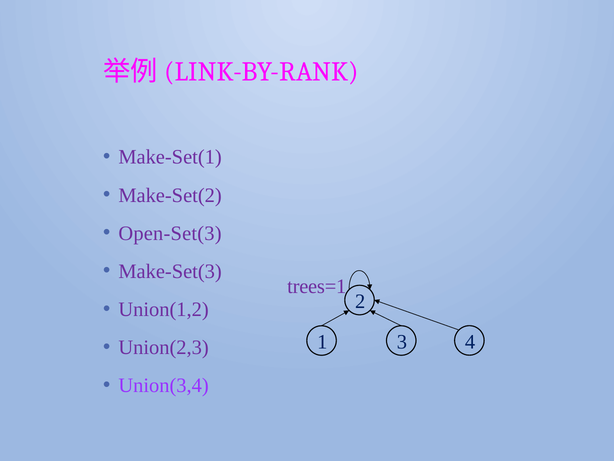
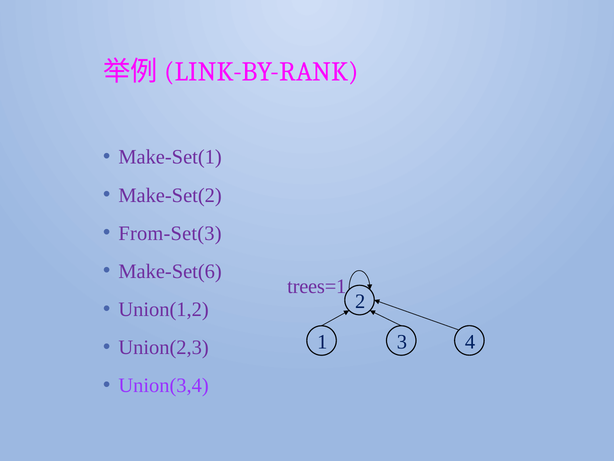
Open-Set(3: Open-Set(3 -> From-Set(3 (170, 233)
Make-Set(3: Make-Set(3 -> Make-Set(6 (170, 271)
